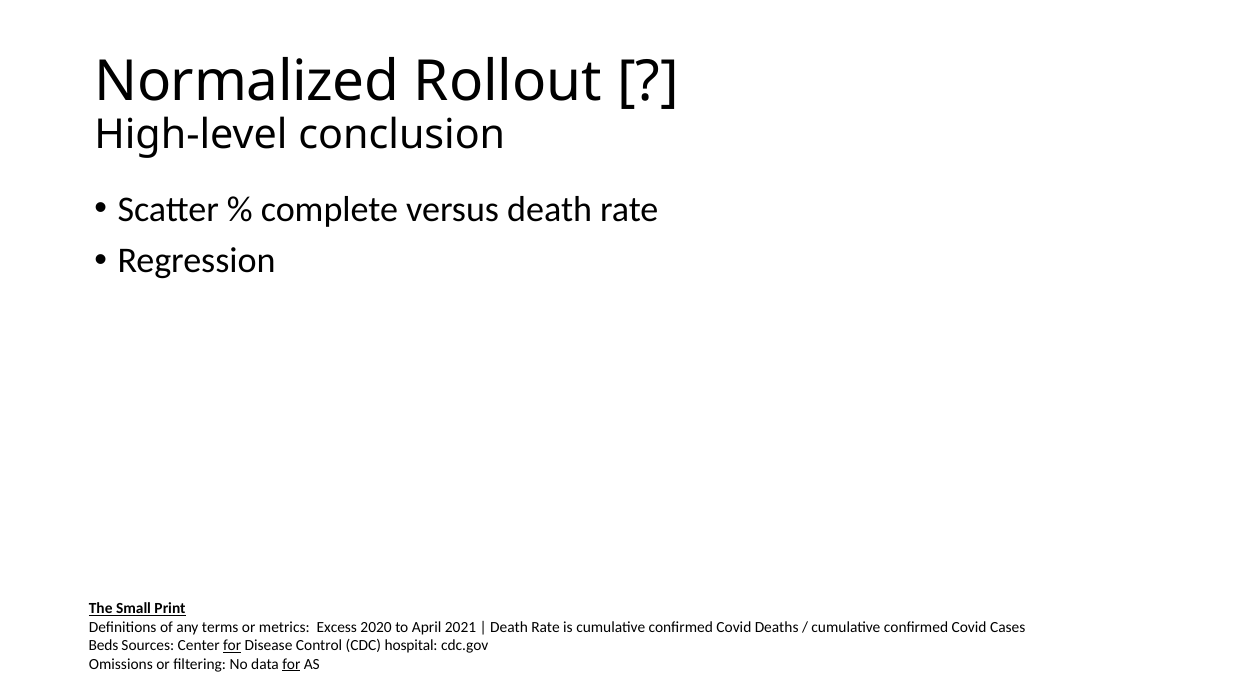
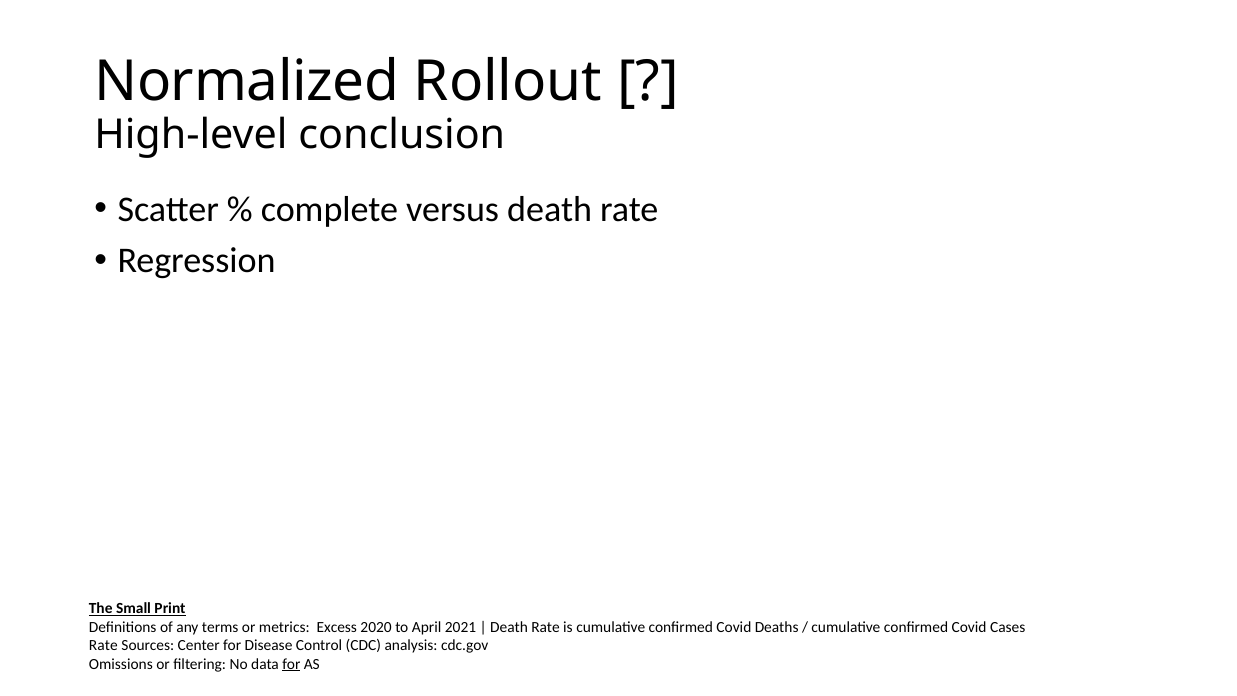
Beds: Beds -> Rate (103, 646)
for underline: present -> none (232, 646)
hospital: hospital -> analysis (411, 646)
